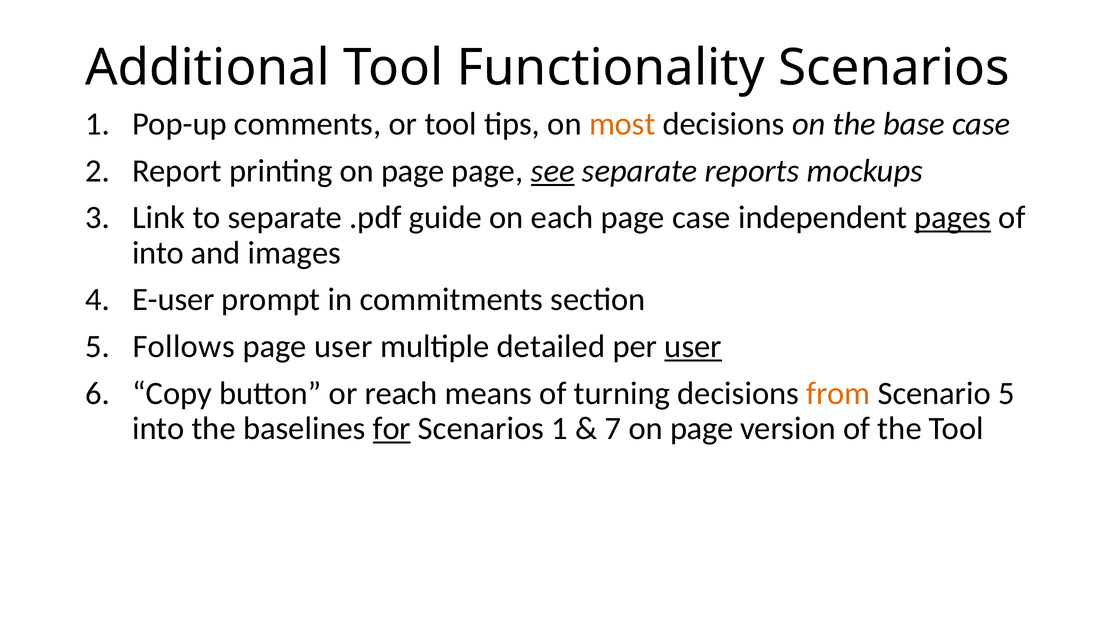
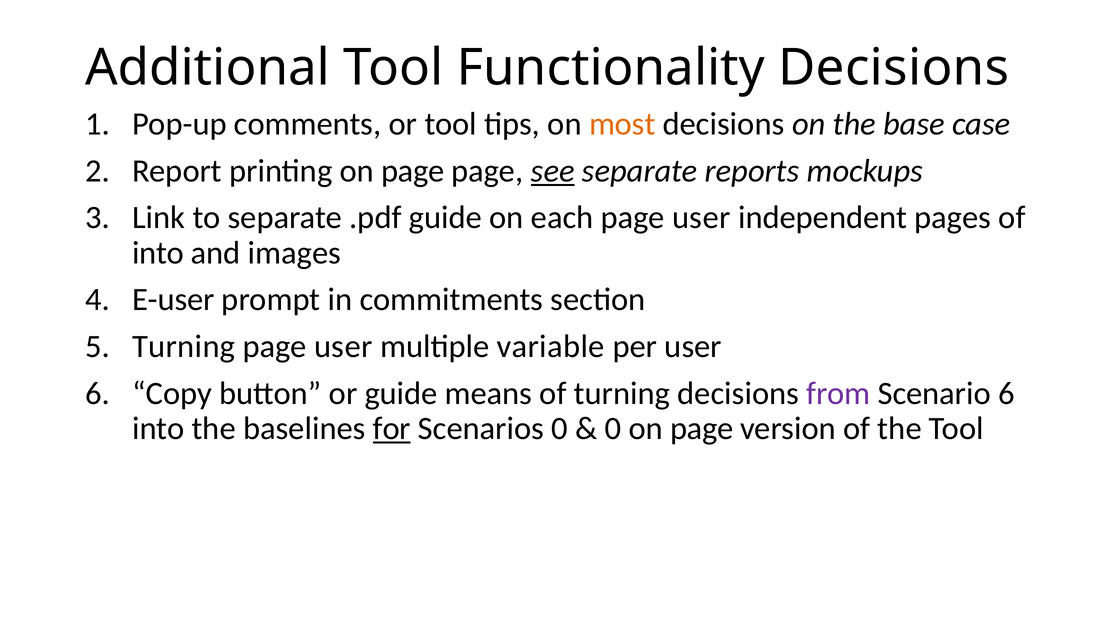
Functionality Scenarios: Scenarios -> Decisions (894, 68)
each page case: case -> user (701, 218)
pages underline: present -> none (953, 218)
Follows: Follows -> Turning (184, 347)
detailed: detailed -> variable (551, 347)
user underline: present -> none (693, 347)
or reach: reach -> guide (401, 393)
from colour: orange -> purple (838, 393)
Scenario 5: 5 -> 6 (1007, 393)
1: 1 -> 0 (560, 429)
7: 7 -> 0 (613, 429)
